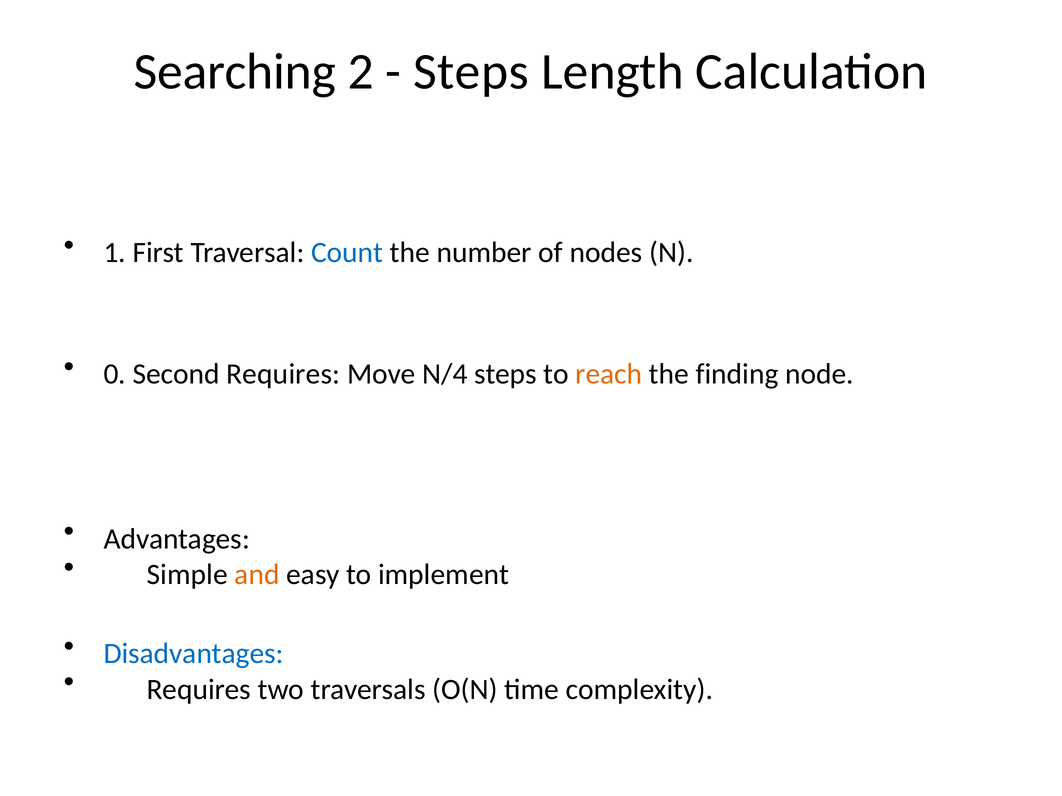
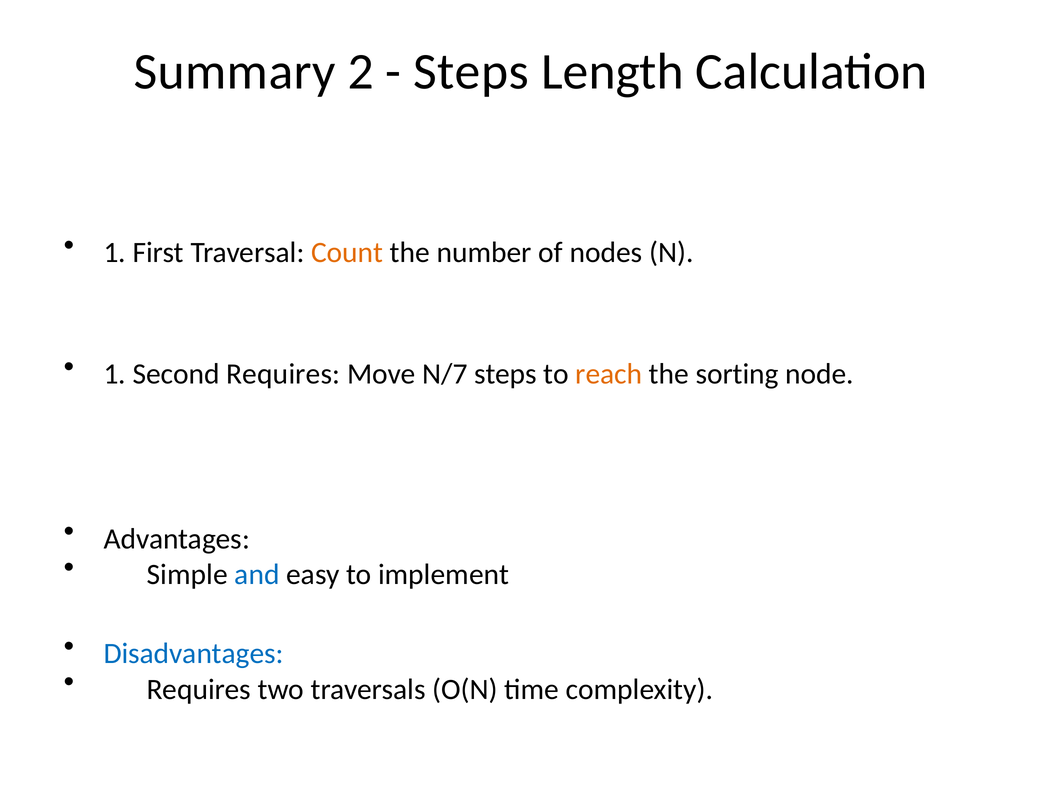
Searching: Searching -> Summary (235, 72)
Count colour: blue -> orange (347, 253)
0: 0 -> 1 (115, 374)
N/4: N/4 -> N/7 (445, 374)
finding: finding -> sorting (737, 374)
and colour: orange -> blue (257, 575)
